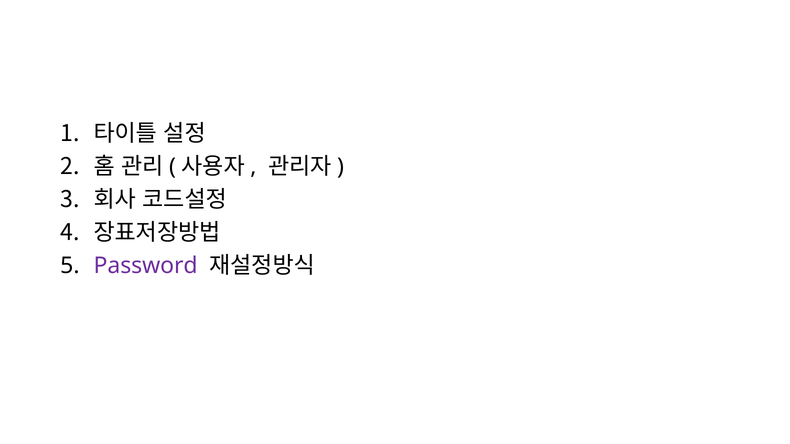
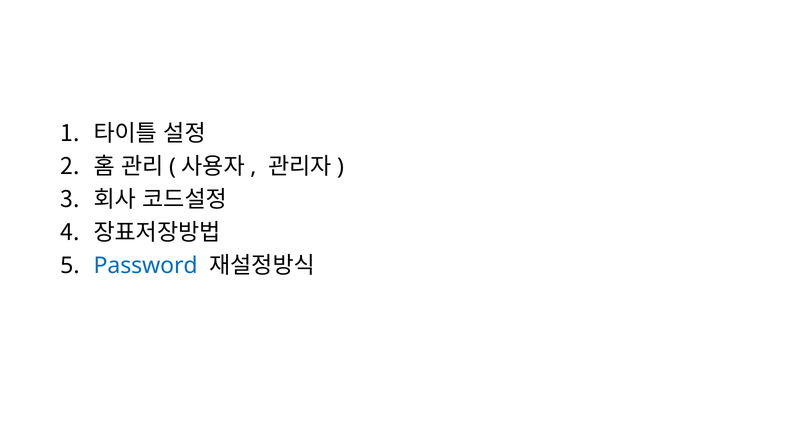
Password colour: purple -> blue (146, 266)
